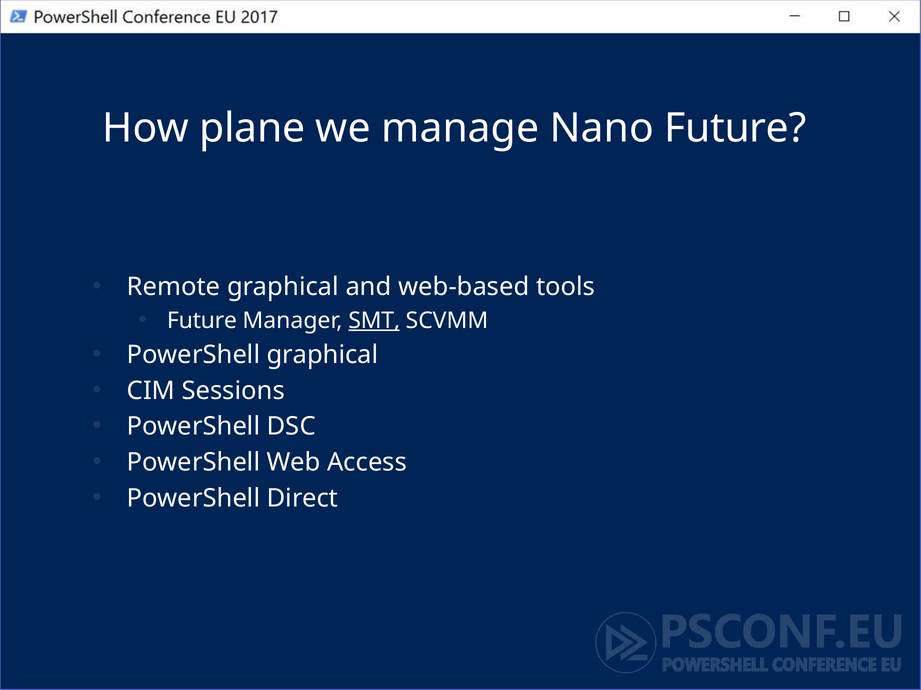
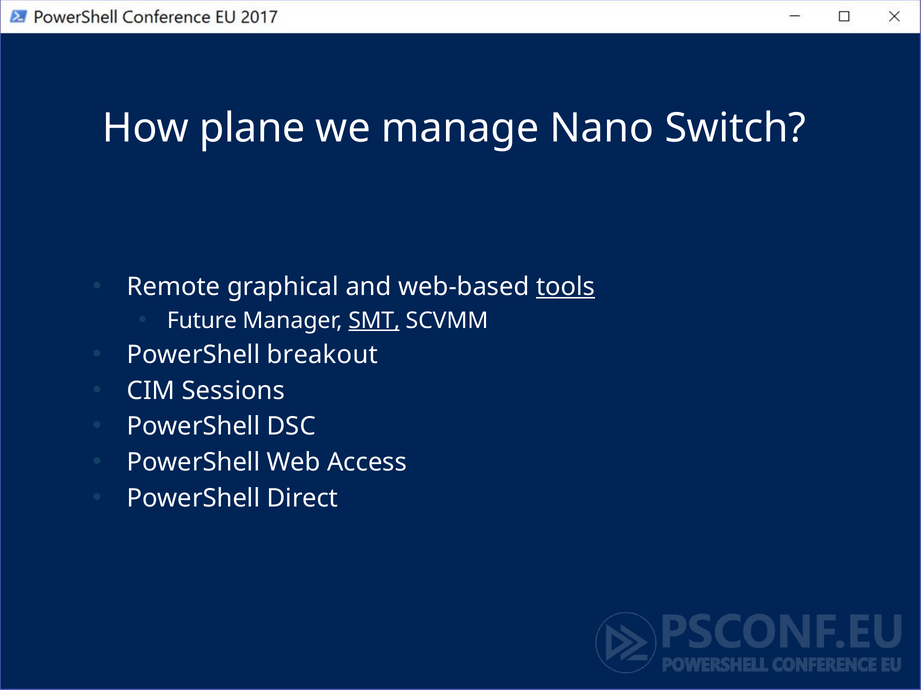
Nano Future: Future -> Switch (735, 128)
tools underline: none -> present (566, 287)
PowerShell graphical: graphical -> breakout (322, 355)
